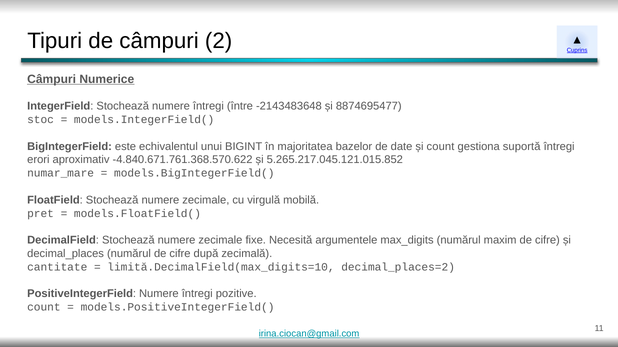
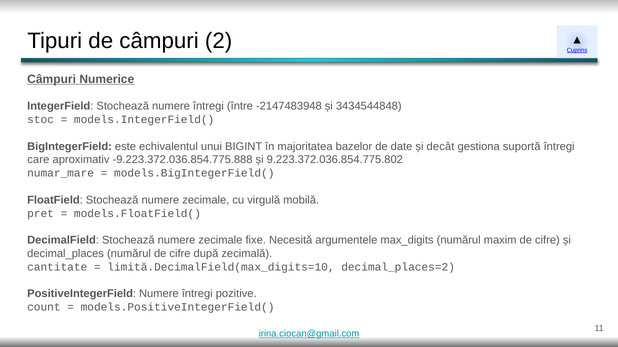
-2143483648: -2143483648 -> -2147483948 (289, 106)
8874695477: 8874695477 -> 3434544848 (369, 106)
și count: count -> decât (440, 147)
erori: erori -> care (38, 160)
-4.840.671.761.368.570.622: -4.840.671.761.368.570.622 -> -9.223.372.036.854.775.888 (183, 160)
5.265.217.045.121.015.852: 5.265.217.045.121.015.852 -> 9.223.372.036.854.775.802 (335, 160)
